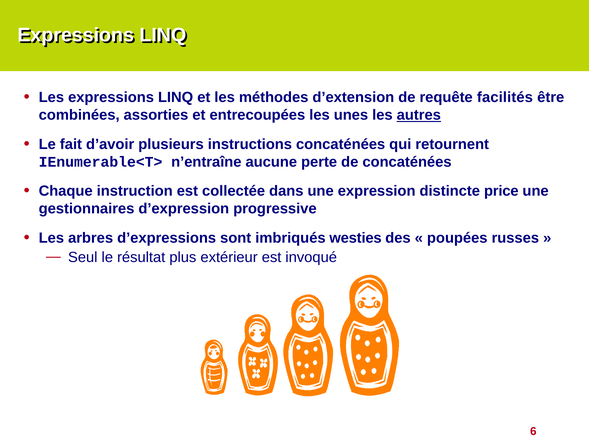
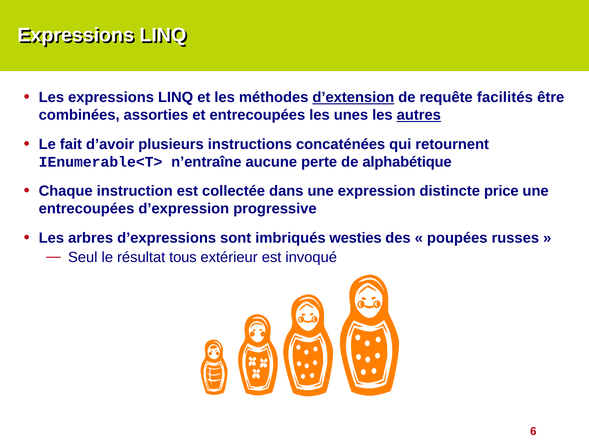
d’extension underline: none -> present (353, 97)
de concaténées: concaténées -> alphabétique (407, 162)
gestionnaires: gestionnaires -> entrecoupées (87, 209)
plus: plus -> tous (183, 257)
